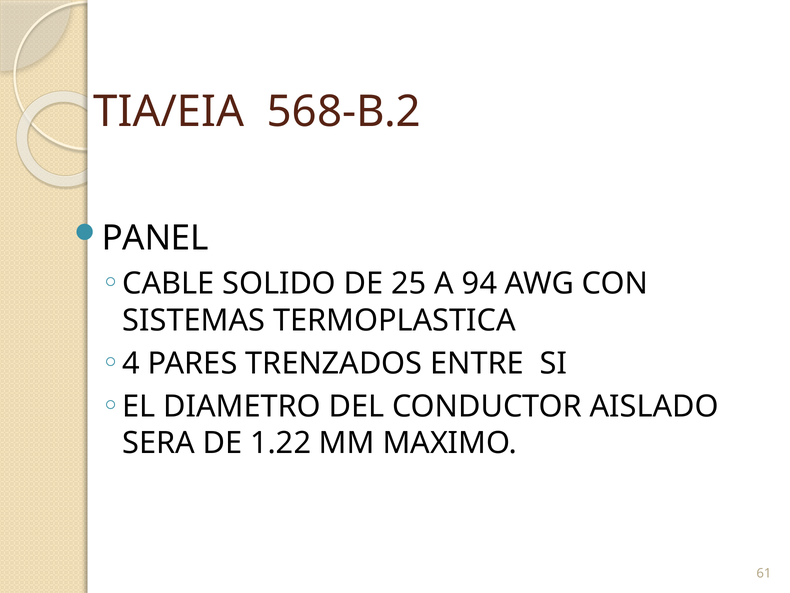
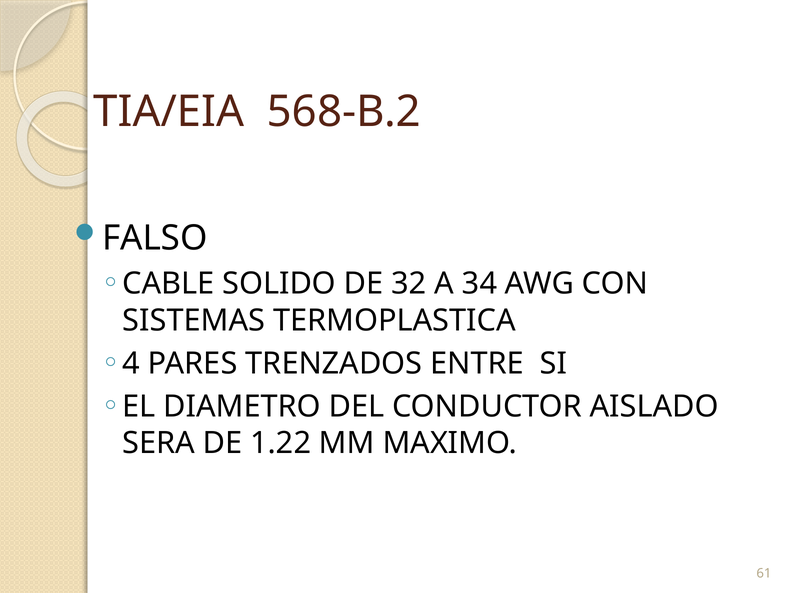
PANEL: PANEL -> FALSO (155, 238)
25: 25 -> 32 (409, 283)
94: 94 -> 34 (480, 283)
